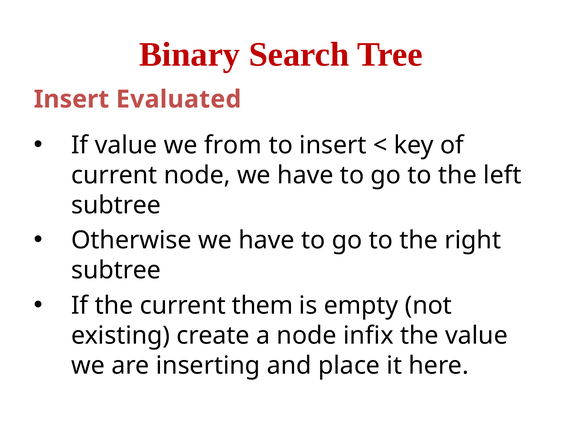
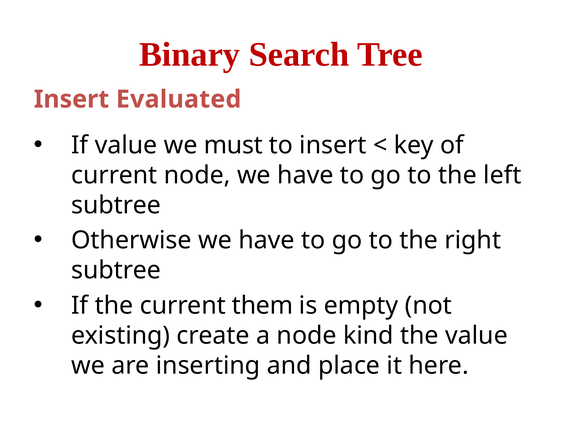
from: from -> must (233, 145)
infix: infix -> kind (368, 335)
